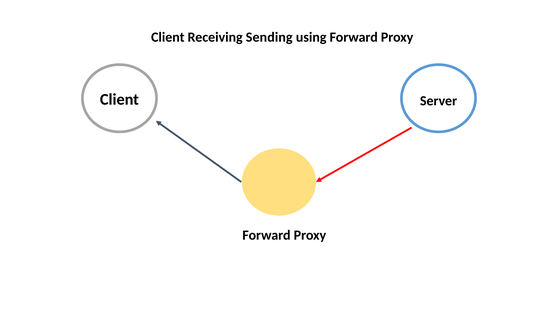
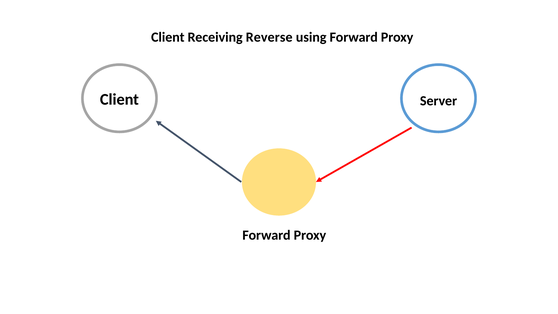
Sending: Sending -> Reverse (269, 37)
